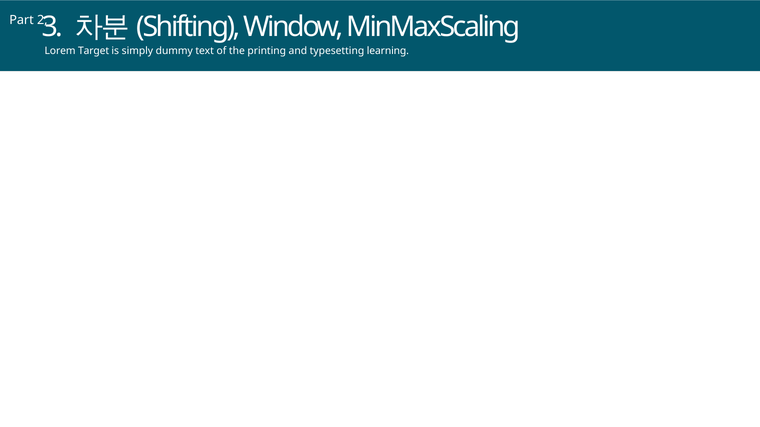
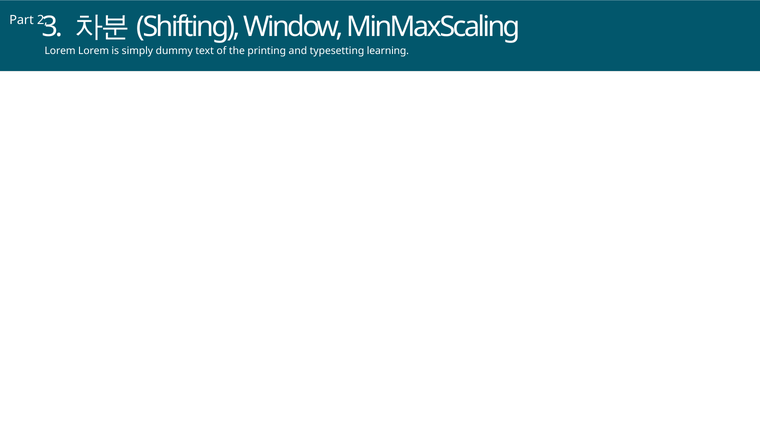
Lorem Target: Target -> Lorem (94, 51)
